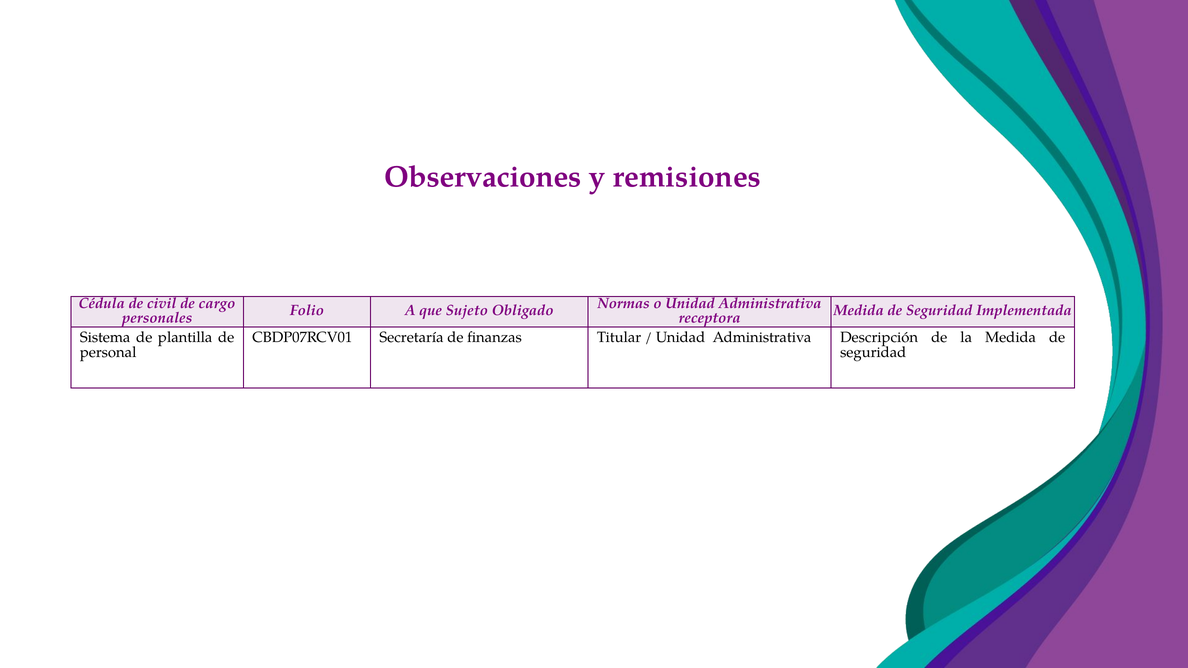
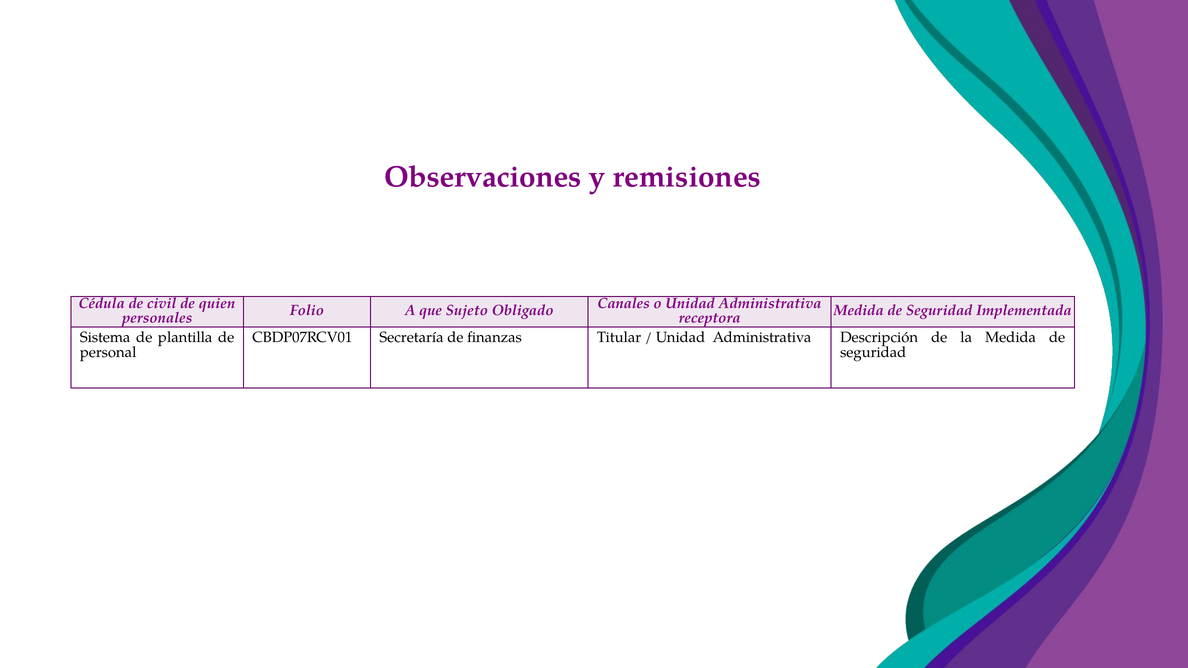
cargo: cargo -> quien (217, 303)
Normas: Normas -> Canales (624, 303)
